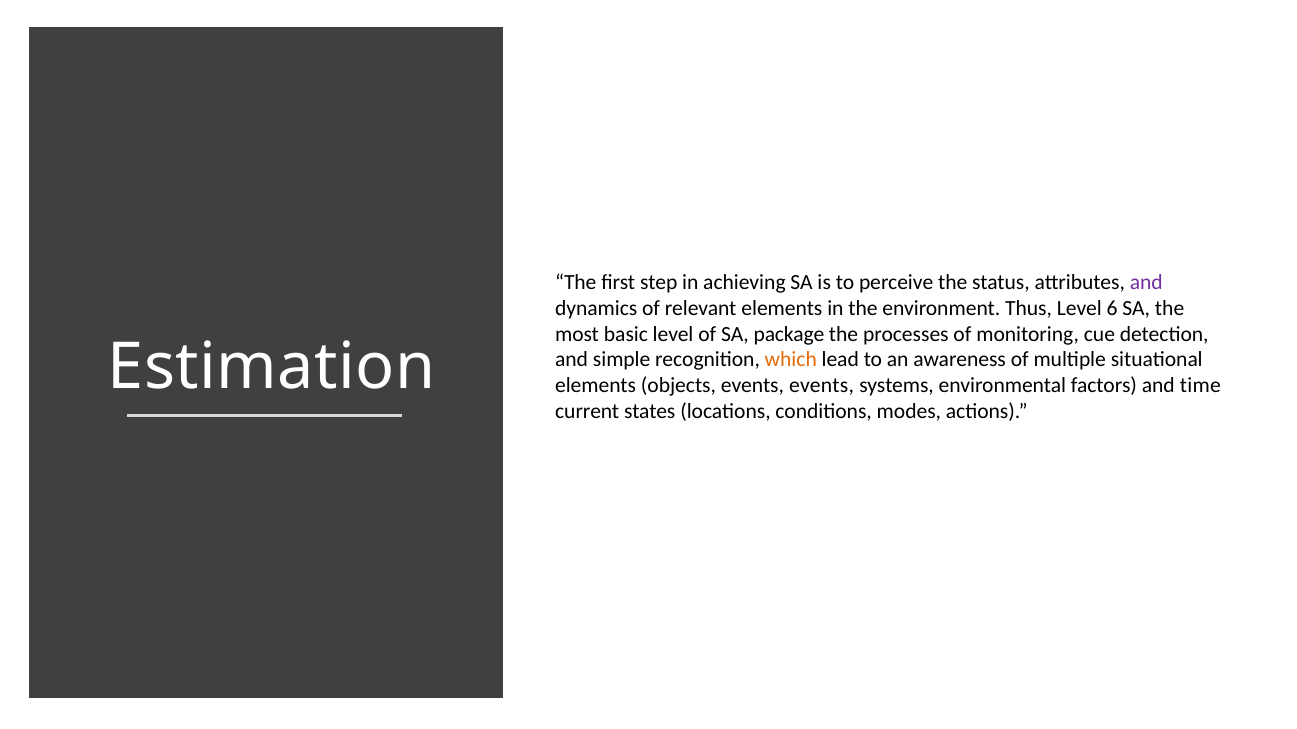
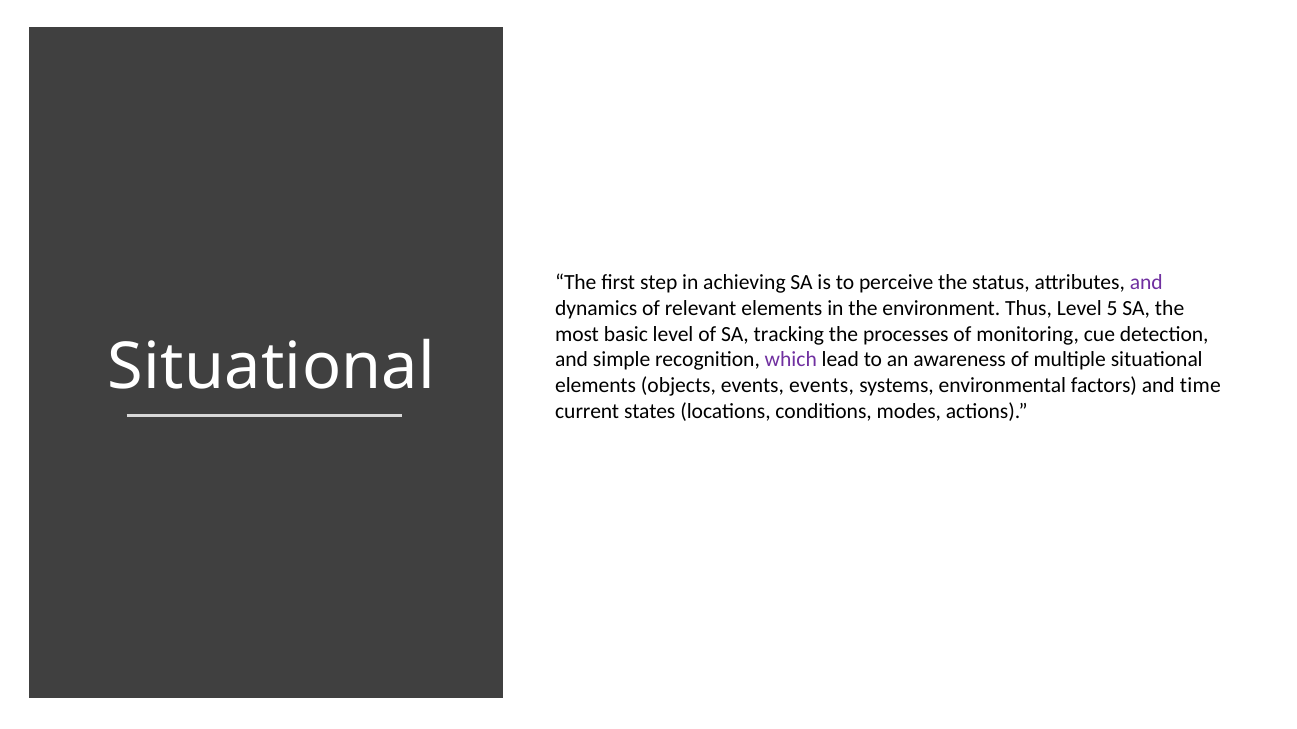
6: 6 -> 5 (1112, 308)
package: package -> tracking (789, 334)
Estimation: Estimation -> Situational (271, 367)
which colour: orange -> purple (791, 360)
